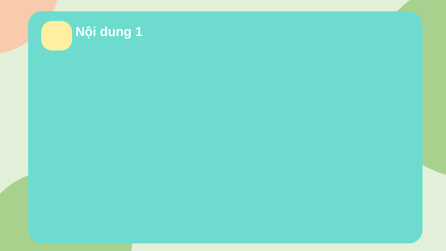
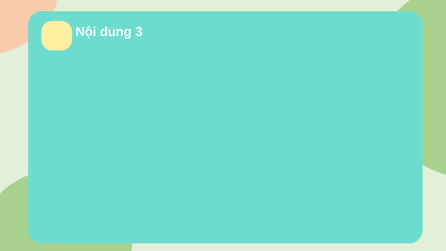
1: 1 -> 3 (139, 32)
